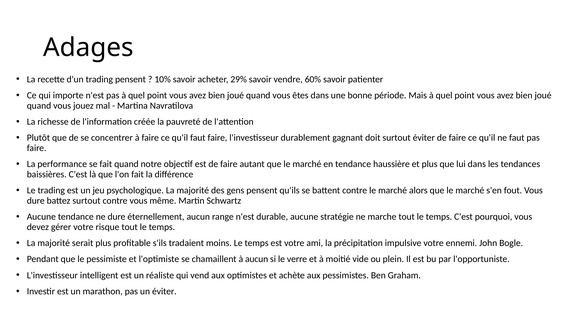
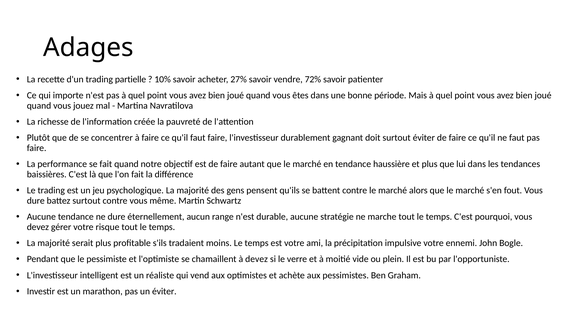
trading pensent: pensent -> partielle (131, 79)
29%: 29% -> 27% (239, 79)
60%: 60% -> 72% (313, 79)
à aucun: aucun -> devez (257, 260)
